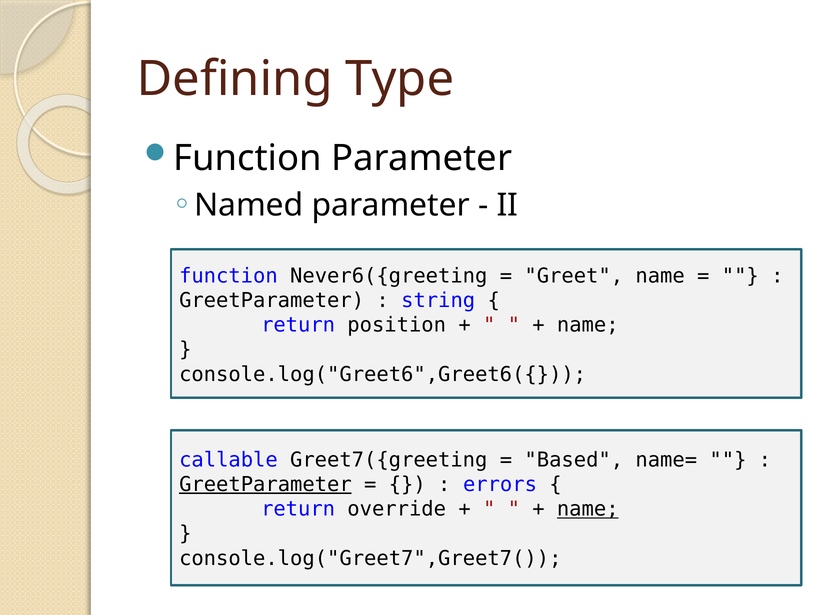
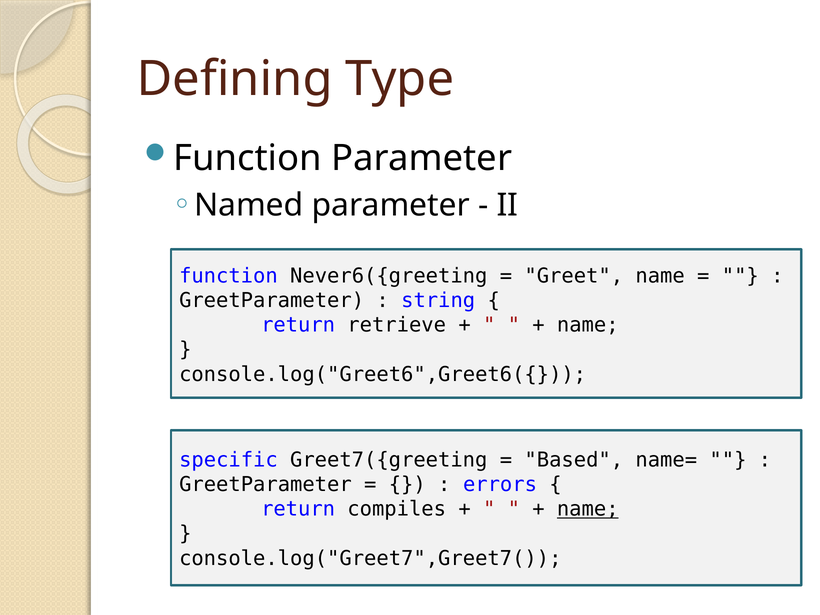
position: position -> retrieve (397, 325)
callable: callable -> specific (228, 460)
GreetParameter underline: present -> none (265, 484)
override: override -> compiles (397, 509)
